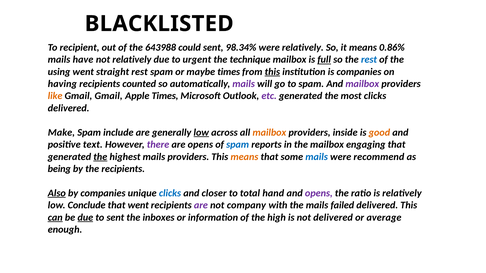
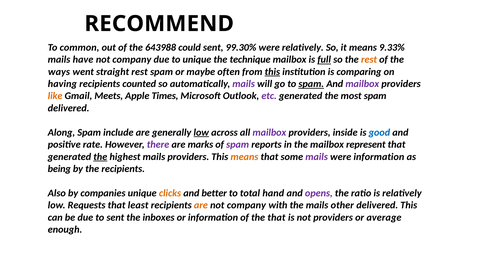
BLACKLISTED: BLACKLISTED -> RECOMMEND (159, 24)
recipient: recipient -> common (80, 47)
98.34%: 98.34% -> 99.30% (241, 47)
0.86%: 0.86% -> 9.33% (392, 47)
relatively: relatively -> company (132, 60)
to urgent: urgent -> unique (197, 60)
rest colour: blue -> orange (369, 60)
using: using -> ways (59, 72)
maybe times: times -> often (229, 72)
is companies: companies -> comparing (359, 72)
spam underline: none -> present (311, 84)
Gmail Gmail: Gmail -> Meets (109, 96)
most clicks: clicks -> spam (375, 96)
Make: Make -> Along (61, 133)
mailbox colour: orange -> purple (269, 133)
good colour: orange -> blue (379, 133)
text: text -> rate (93, 145)
are opens: opens -> marks (200, 145)
spam colour: blue -> purple (238, 145)
engaging: engaging -> represent (366, 145)
mails colour: blue -> purple (317, 157)
were recommend: recommend -> information (379, 157)
Also underline: present -> none (57, 193)
clicks colour: blue -> orange (170, 193)
closer: closer -> better (214, 193)
Conclude: Conclude -> Requests (87, 206)
that went: went -> least (138, 206)
are colour: purple -> orange (201, 206)
failed: failed -> other (342, 206)
can underline: present -> none (55, 218)
due underline: present -> none (85, 218)
the high: high -> that (276, 218)
not delivered: delivered -> providers (333, 218)
